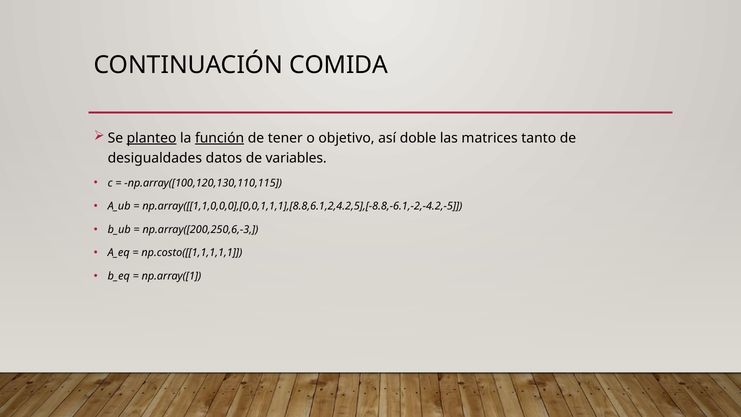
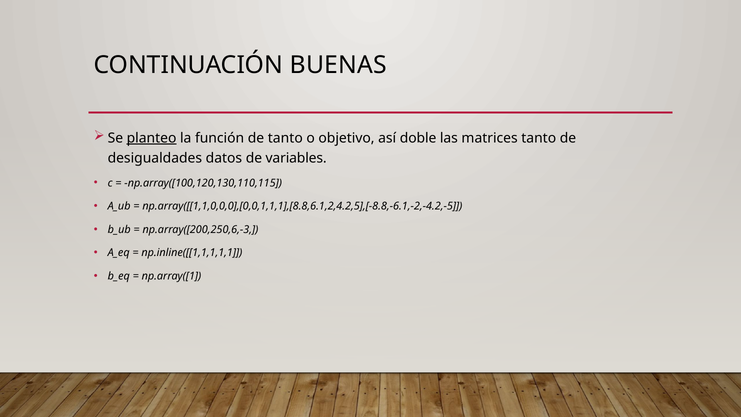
COMIDA: COMIDA -> BUENAS (338, 65)
función underline: present -> none (220, 138)
de tener: tener -> tanto (285, 138)
np.costo([[1,1,1,1,1: np.costo([[1,1,1,1,1 -> np.inline([[1,1,1,1,1 (192, 253)
